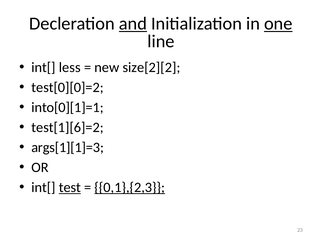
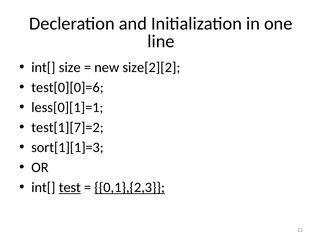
and underline: present -> none (133, 24)
one underline: present -> none (278, 24)
less: less -> size (70, 68)
test[0][0]=2: test[0][0]=2 -> test[0][0]=6 (68, 88)
into[0][1]=1: into[0][1]=1 -> less[0][1]=1 (67, 108)
test[1][6]=2: test[1][6]=2 -> test[1][7]=2 (68, 128)
args[1][1]=3: args[1][1]=3 -> sort[1][1]=3 (68, 148)
